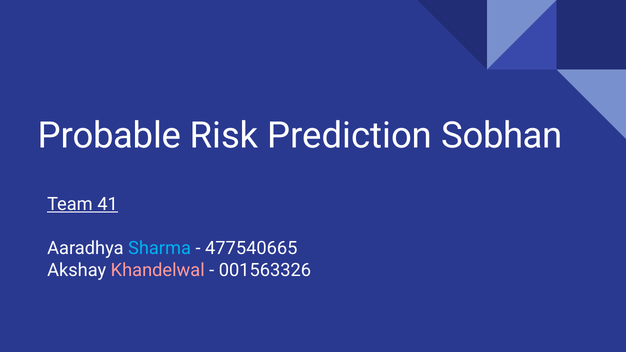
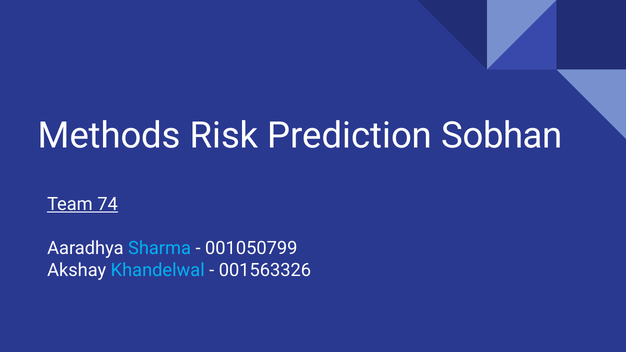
Probable: Probable -> Methods (109, 136)
41: 41 -> 74 (108, 204)
477540665: 477540665 -> 001050799 (251, 248)
Khandelwal colour: pink -> light blue (158, 270)
